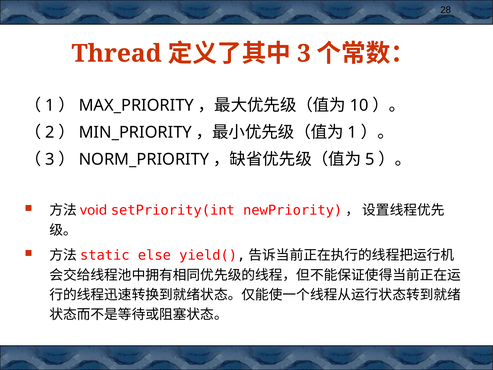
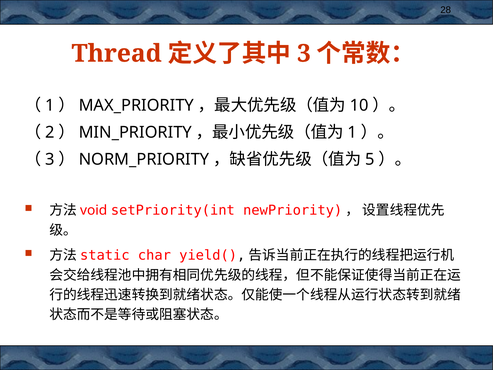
else: else -> char (154, 255)
